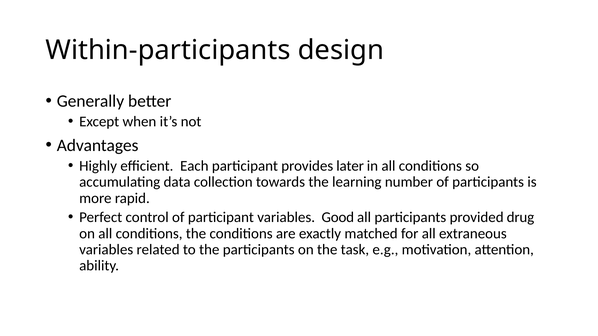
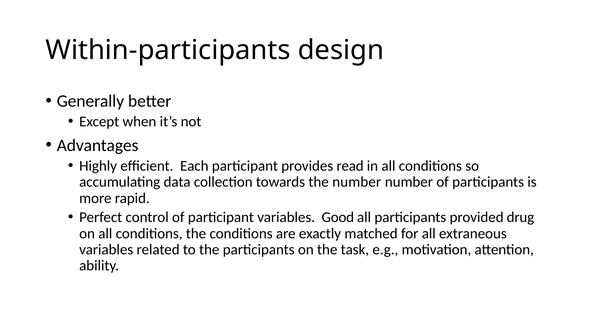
later: later -> read (350, 166)
the learning: learning -> number (357, 182)
